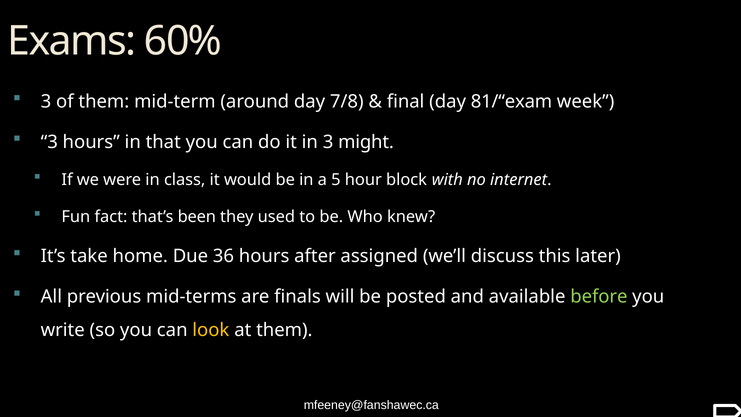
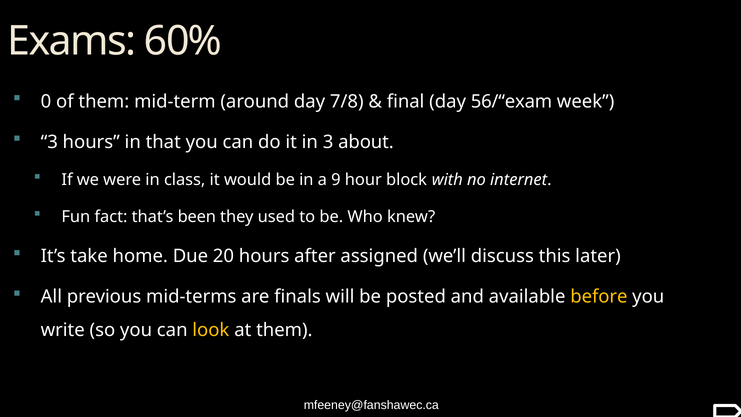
3: 3 -> 0 (46, 101)
81/“exam: 81/“exam -> 56/“exam (511, 101)
might: might -> about (366, 142)
5: 5 -> 9 (336, 180)
36: 36 -> 20 (223, 256)
before colour: light green -> yellow (599, 297)
